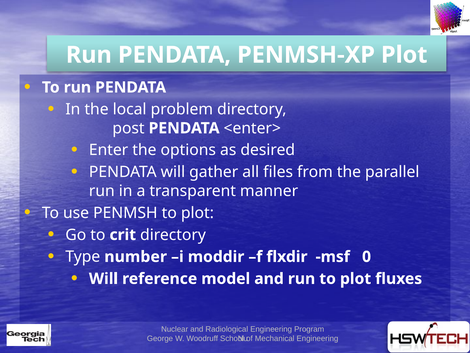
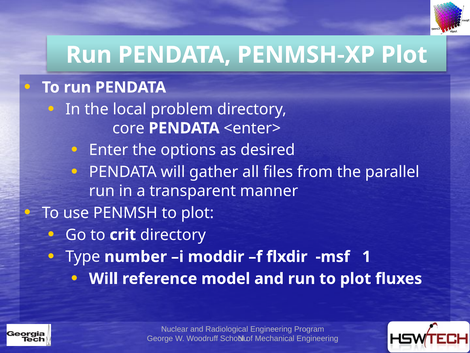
post: post -> core (128, 128)
0: 0 -> 1 (367, 256)
